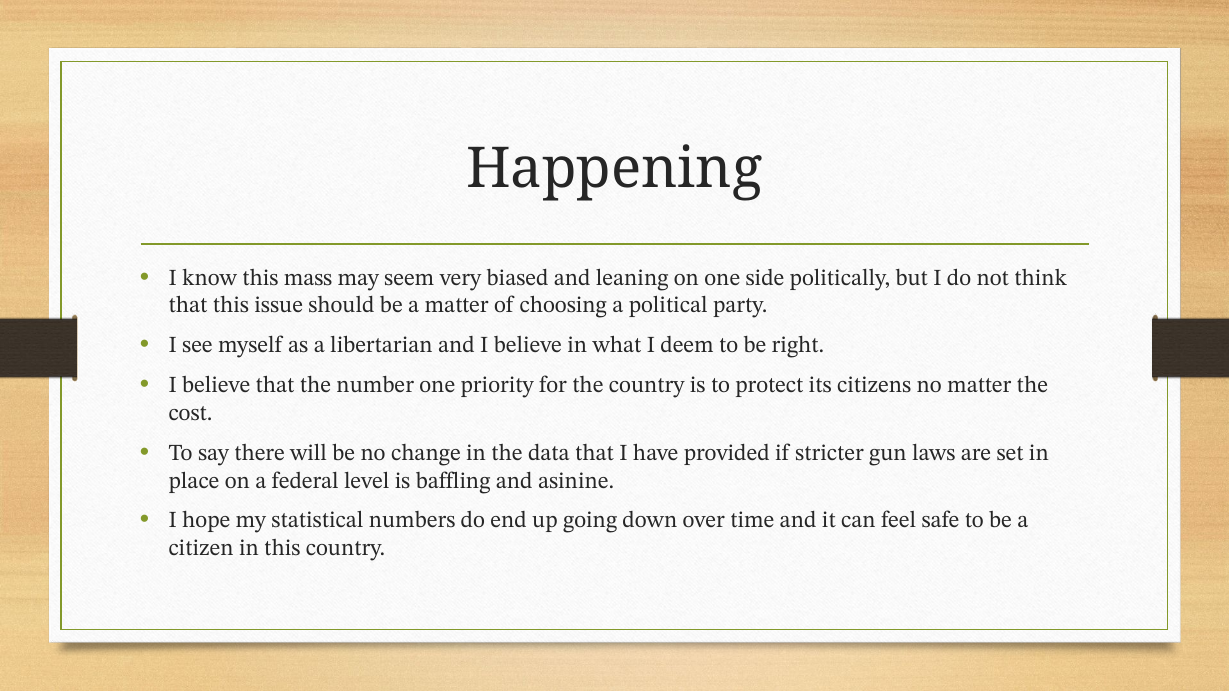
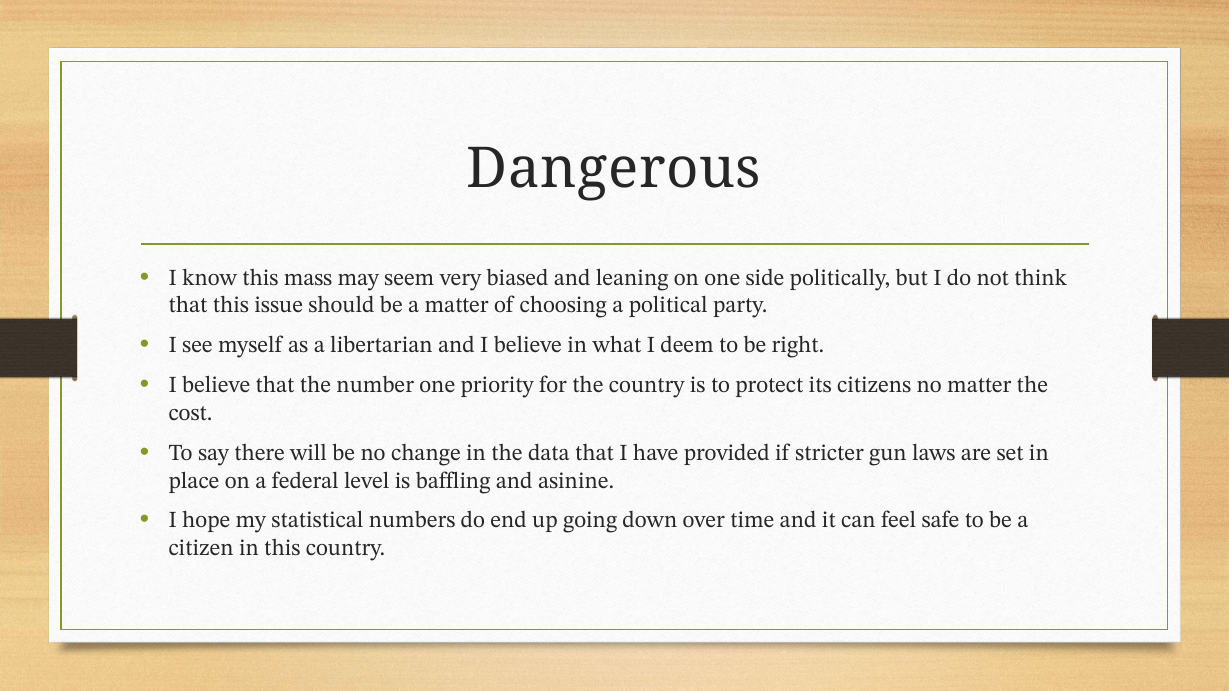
Happening: Happening -> Dangerous (614, 169)
